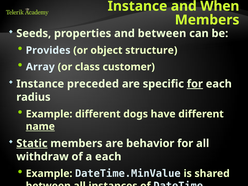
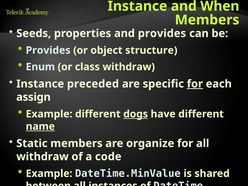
and between: between -> provides (162, 33)
Array: Array -> Enum (40, 67)
class customer: customer -> withdraw (129, 67)
radius: radius -> assign (33, 97)
dogs underline: none -> present (136, 114)
Static underline: present -> none (32, 143)
behavior: behavior -> organize (150, 143)
a each: each -> code (108, 157)
